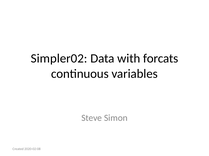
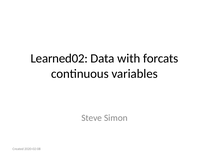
Simpler02: Simpler02 -> Learned02 (59, 59)
